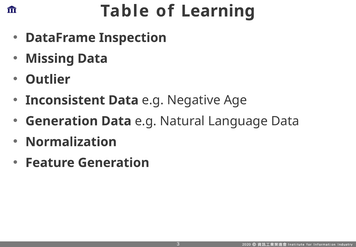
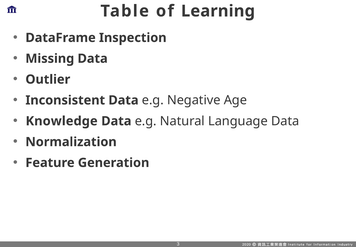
Generation: Generation -> Knowledge (62, 121)
